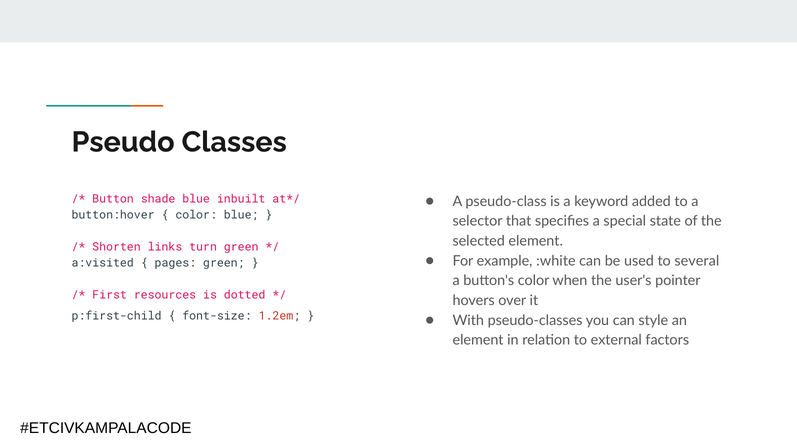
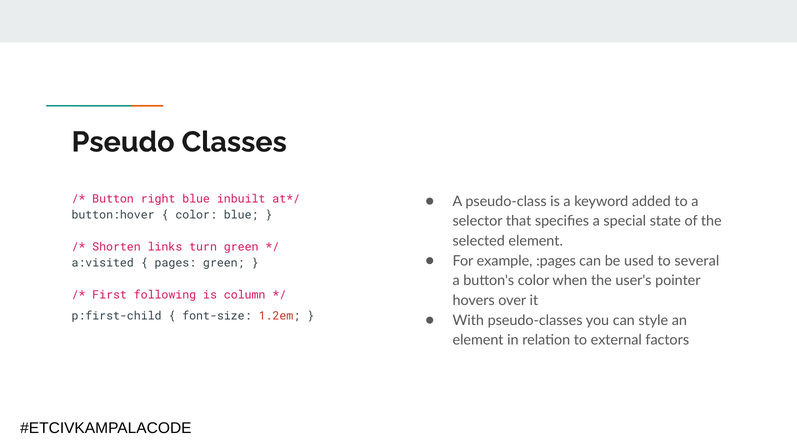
shade: shade -> right (158, 199)
:white: :white -> :pages (556, 261)
resources: resources -> following (165, 295)
dotted: dotted -> column (245, 295)
